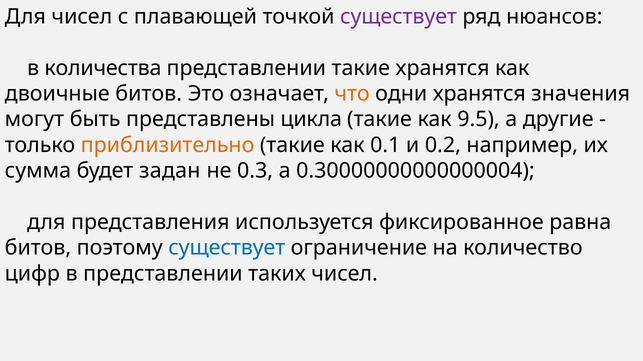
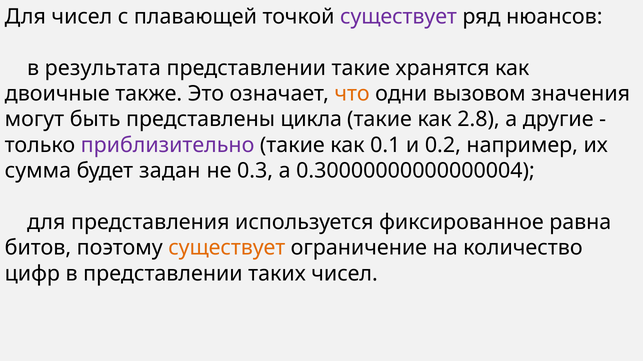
количества: количества -> результата (103, 68)
двоичные битов: битов -> также (149, 94)
одни хранятся: хранятся -> вызовом (479, 94)
9.5: 9.5 -> 2.8 (479, 120)
приблизительно colour: orange -> purple (168, 145)
существует colour: blue -> orange (227, 248)
